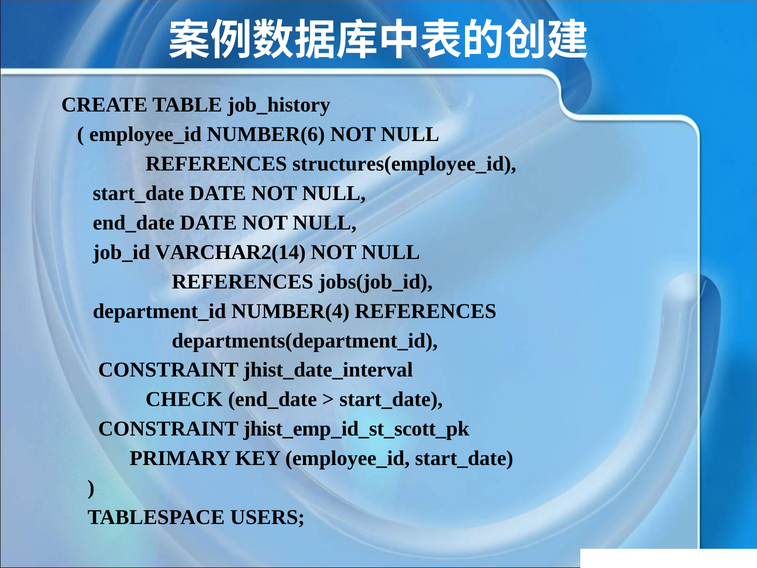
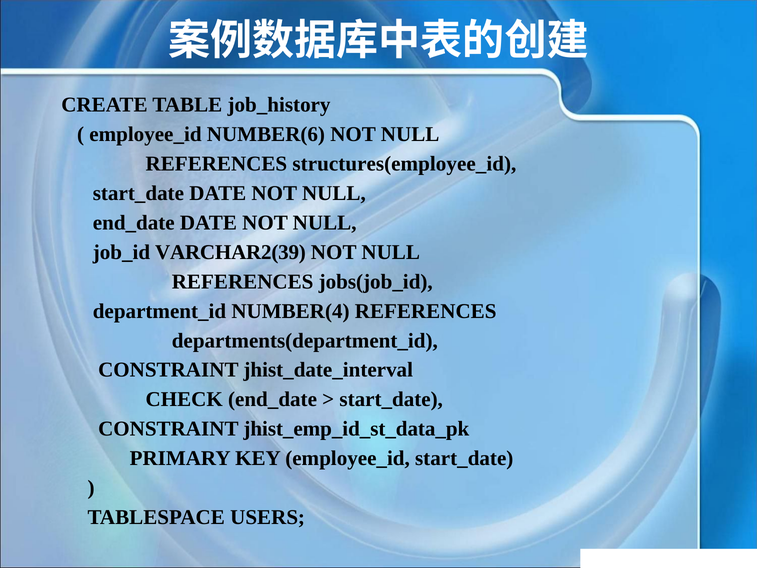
VARCHAR2(14: VARCHAR2(14 -> VARCHAR2(39 (230, 252)
jhist_emp_id_st_scott_pk: jhist_emp_id_st_scott_pk -> jhist_emp_id_st_data_pk (356, 429)
